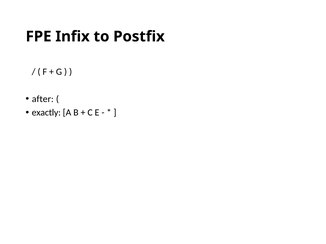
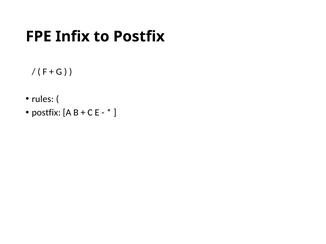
after: after -> rules (43, 99)
exactly: exactly -> postfix (46, 113)
